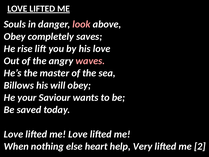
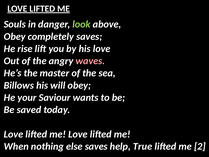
look colour: pink -> light green (81, 24)
else heart: heart -> saves (96, 146)
Very: Very -> True (143, 146)
